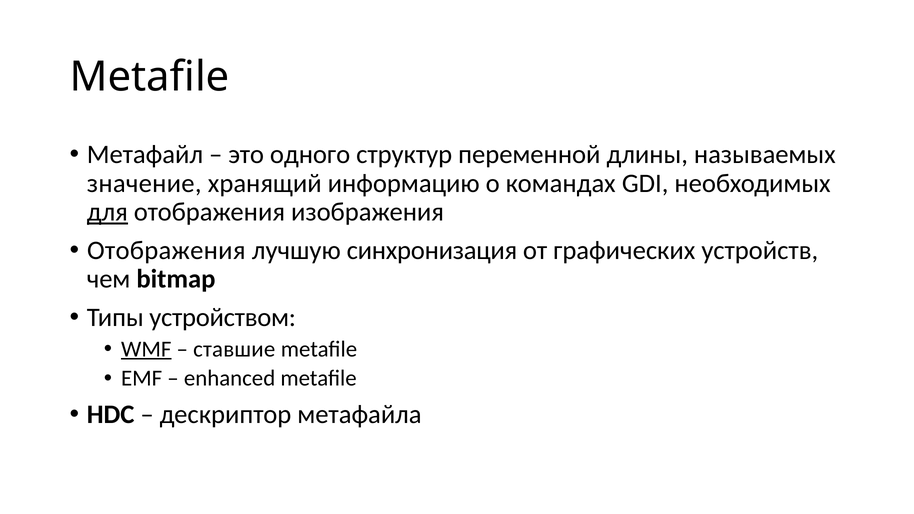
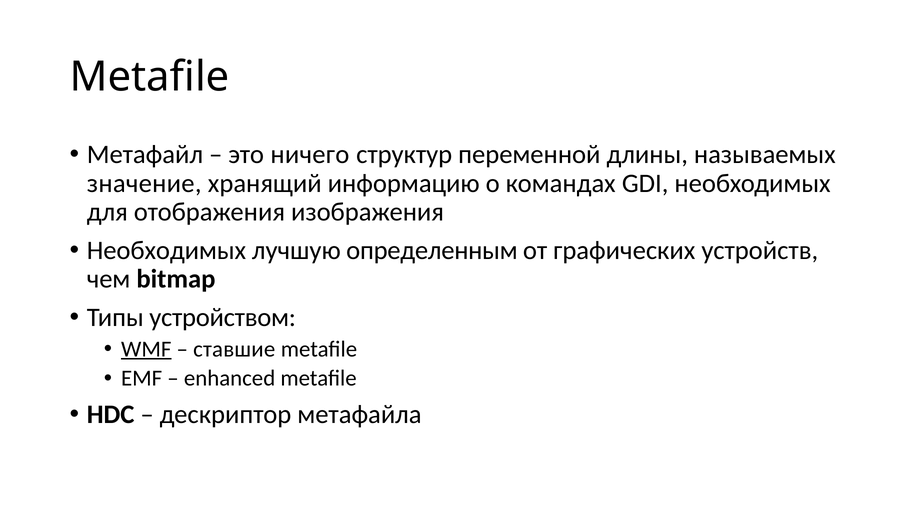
одного: одного -> ничего (310, 155)
для underline: present -> none (107, 212)
Отображения: Отображения -> Необходимых (166, 250)
синхронизация: синхронизация -> определенным (432, 250)
